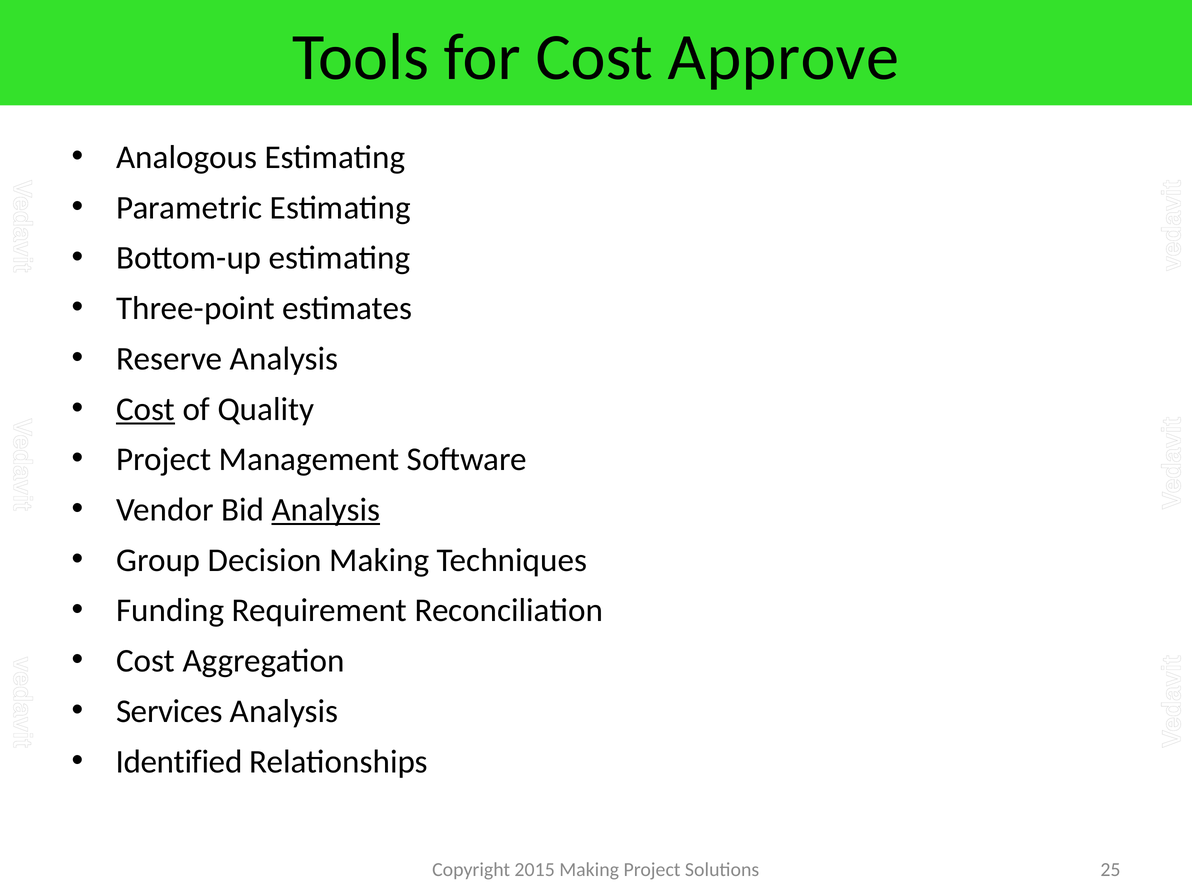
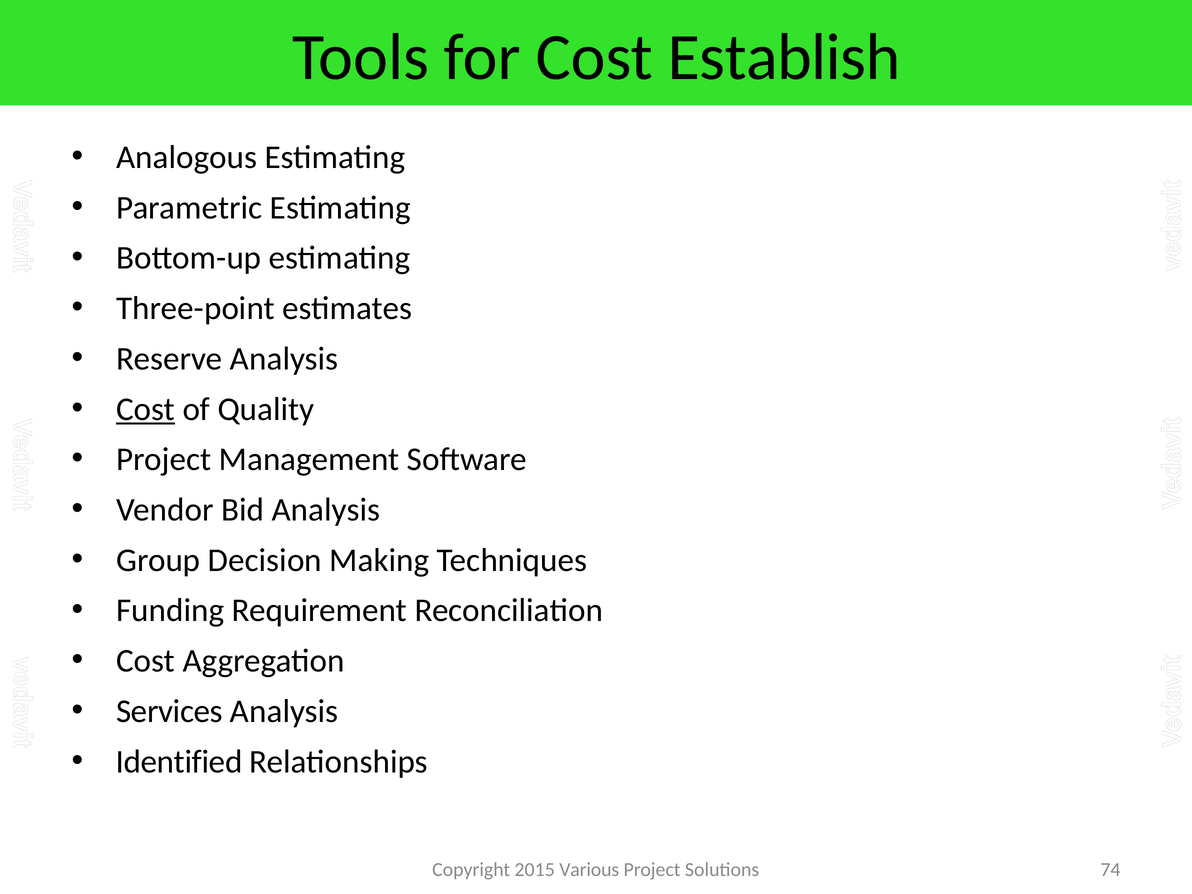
Approve: Approve -> Establish (784, 57)
Analysis underline: present -> none (326, 510)
2015 Making: Making -> Various (589, 870)
25: 25 -> 74 (1110, 870)
